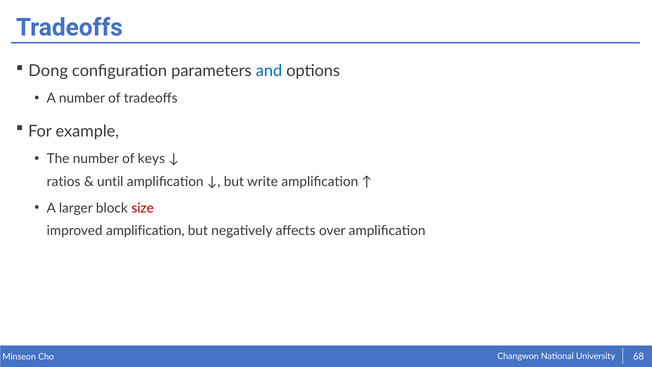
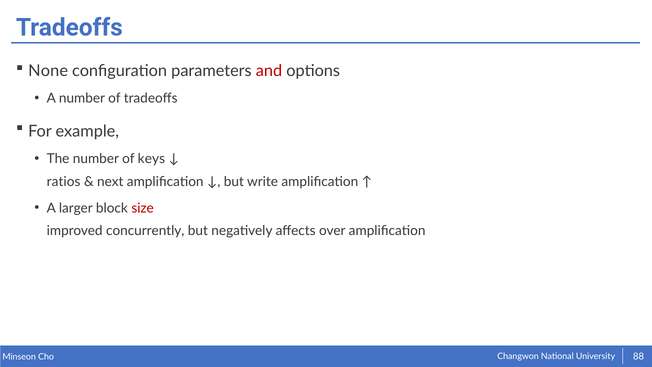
Dong: Dong -> None (48, 71)
and colour: blue -> red (269, 71)
until: until -> next (110, 182)
improved amplification: amplification -> concurrently (145, 231)
68: 68 -> 88 (639, 356)
